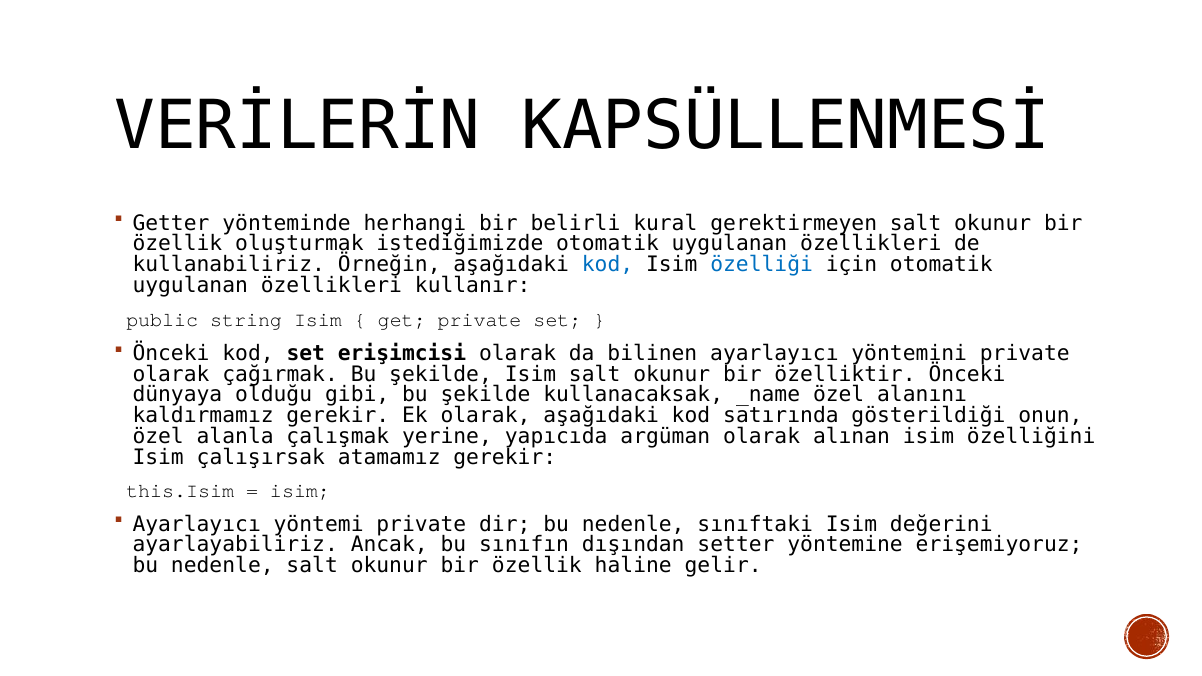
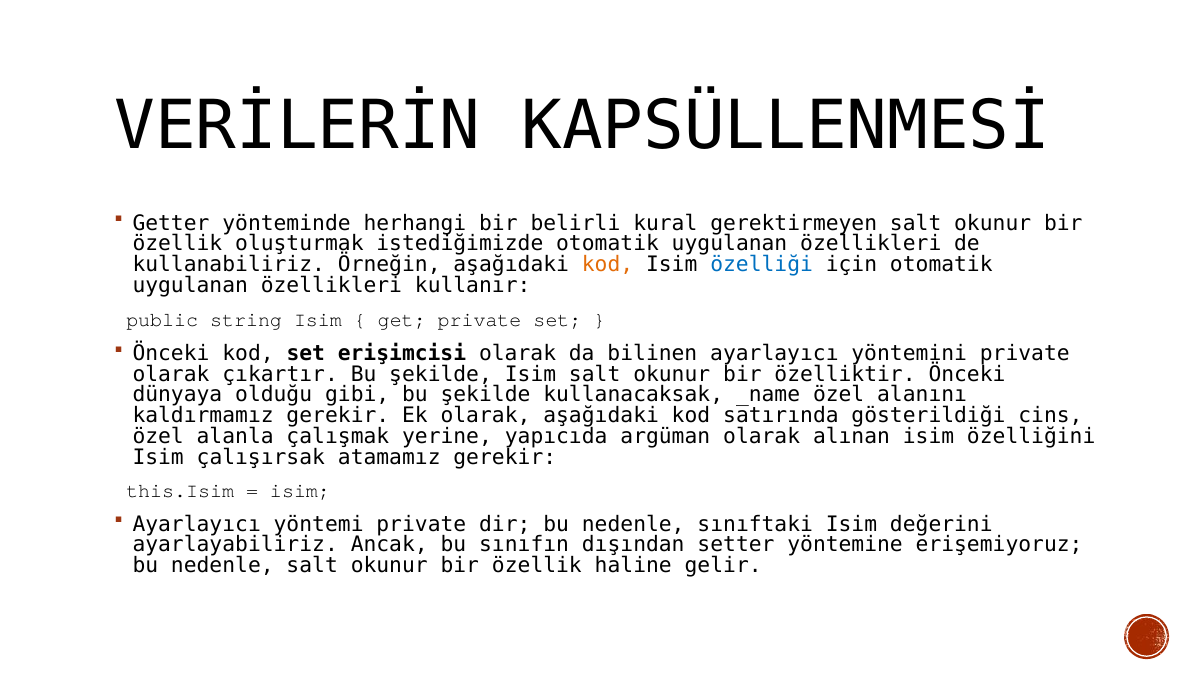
kod colour: blue -> orange (608, 265)
çağırmak: çağırmak -> çıkartır (280, 374)
onun: onun -> cins (1050, 416)
